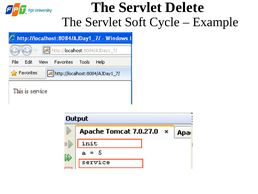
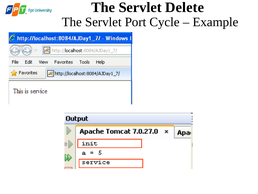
Soft: Soft -> Port (136, 22)
